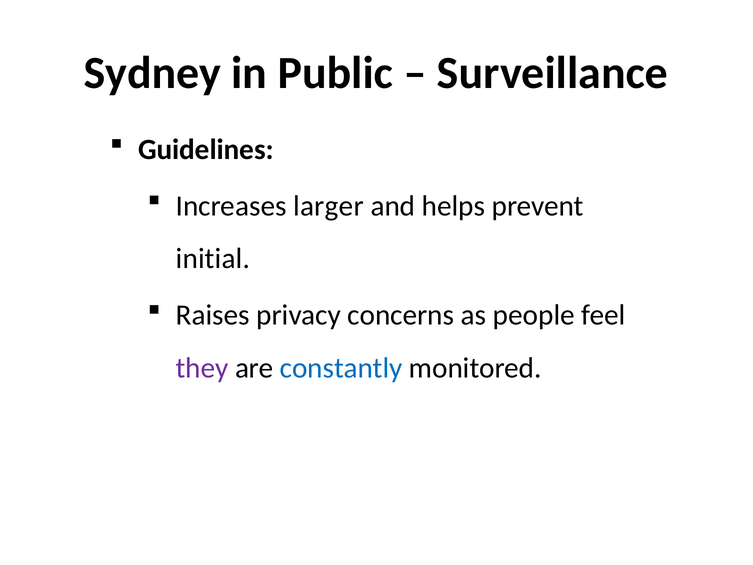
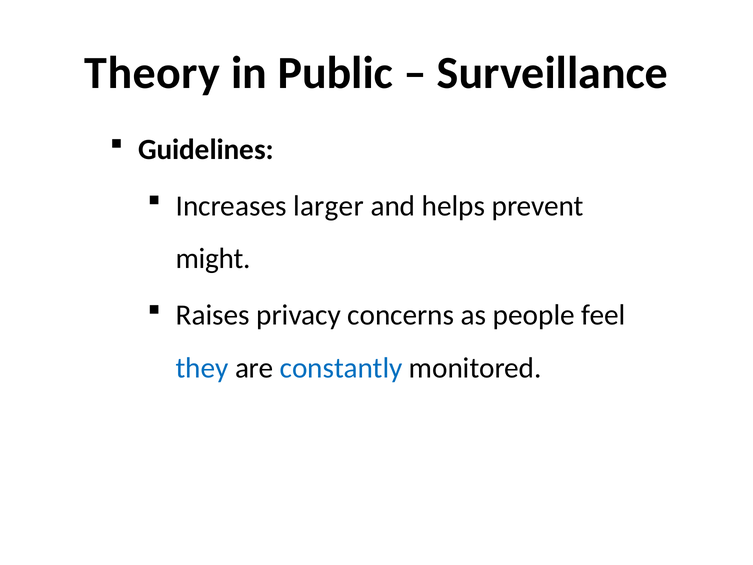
Sydney: Sydney -> Theory (152, 73)
initial: initial -> might (213, 259)
they colour: purple -> blue (202, 368)
